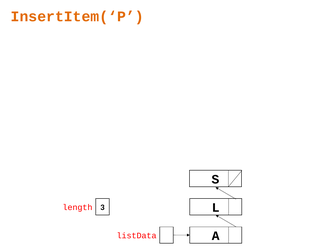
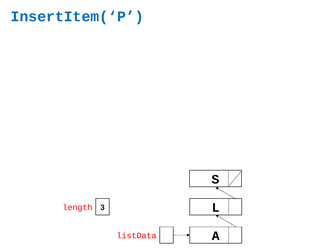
InsertItem(‘P colour: orange -> blue (77, 17)
